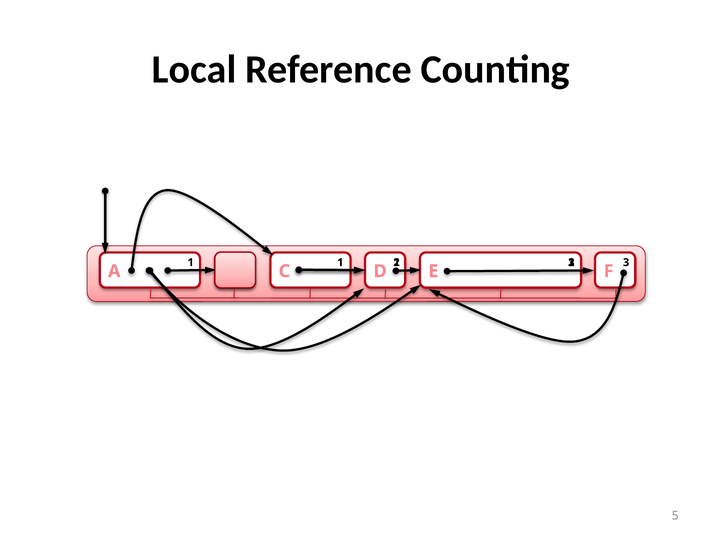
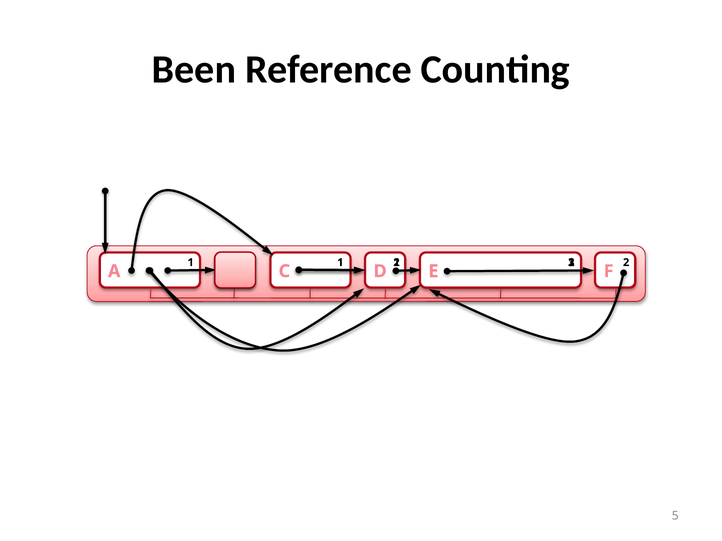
Local: Local -> Been (194, 70)
3: 3 -> 2 (626, 263)
